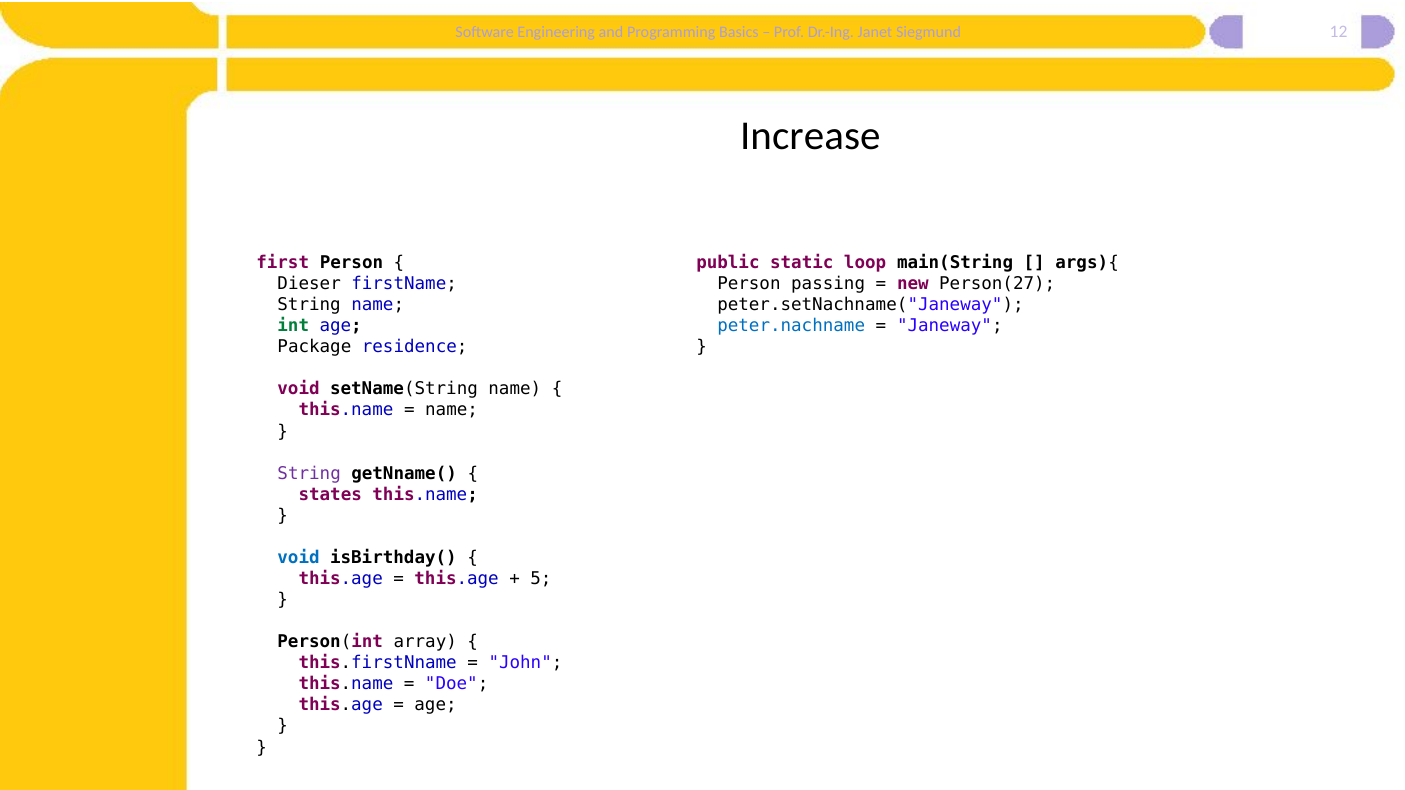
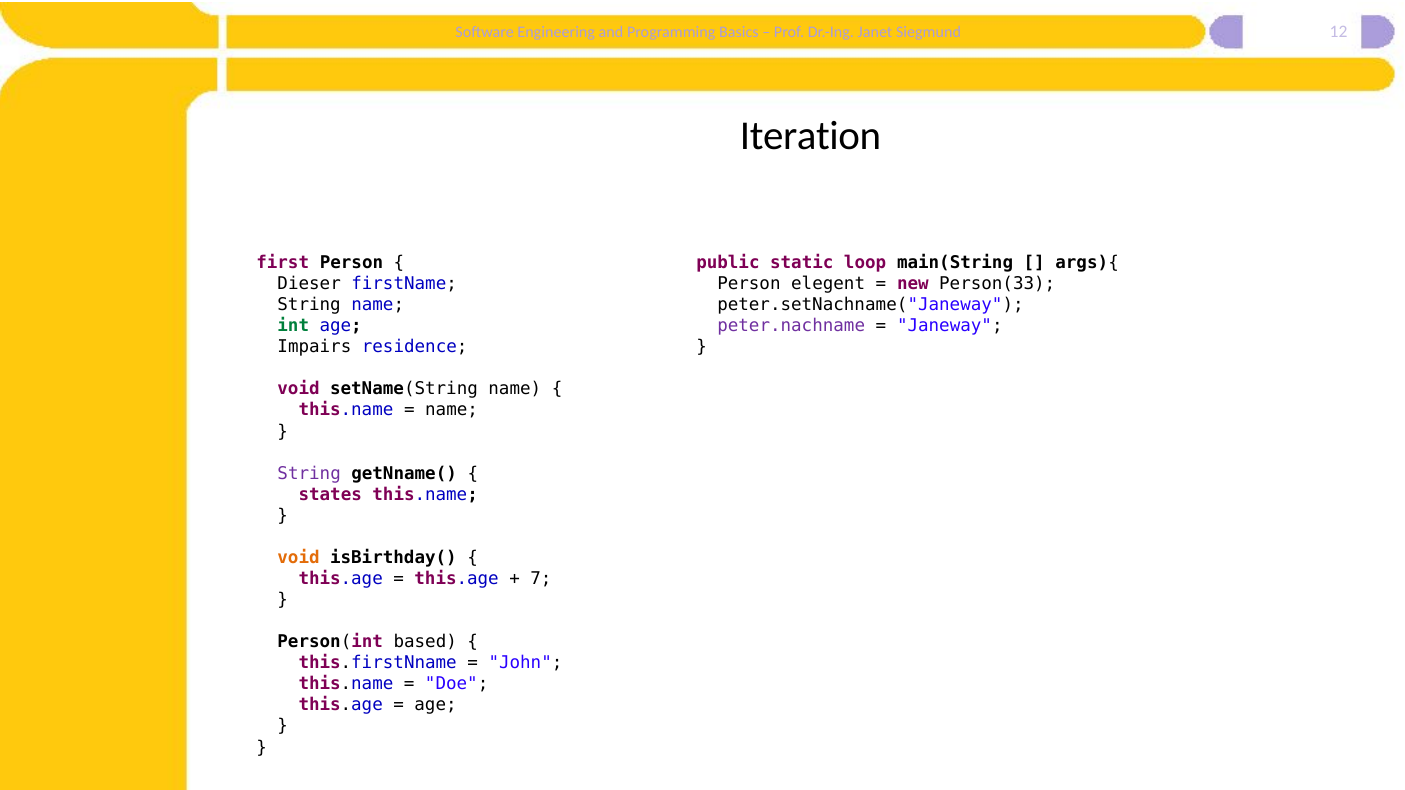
Increase: Increase -> Iteration (811, 136)
passing: passing -> elegent (828, 284)
Person(27: Person(27 -> Person(33 (997, 284)
peter.nachname colour: blue -> purple (791, 326)
Package: Package -> Impairs (314, 347)
void colour: blue -> orange (299, 558)
5: 5 -> 7 (541, 579)
array: array -> based (425, 642)
